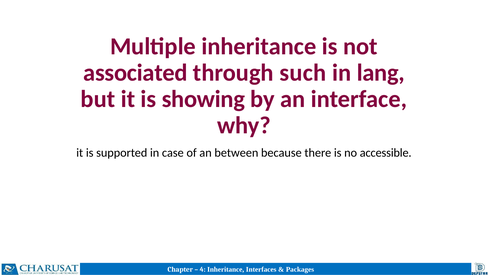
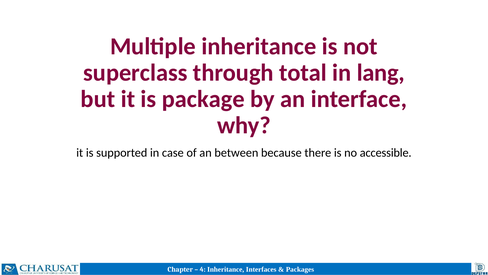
associated: associated -> superclass (135, 73)
such: such -> total (303, 73)
showing: showing -> package (203, 99)
